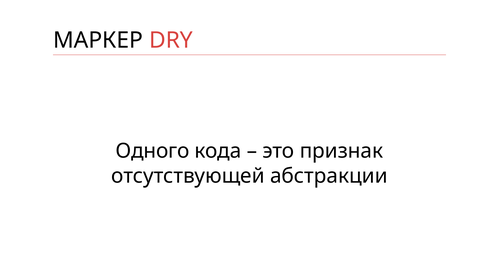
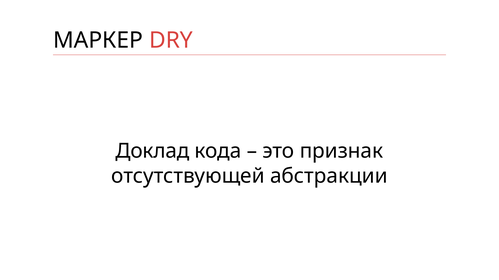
Одного: Одного -> Доклад (152, 151)
